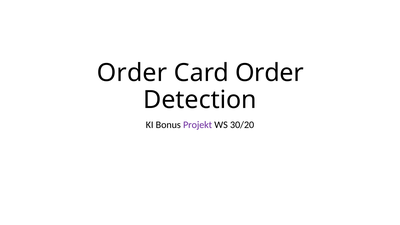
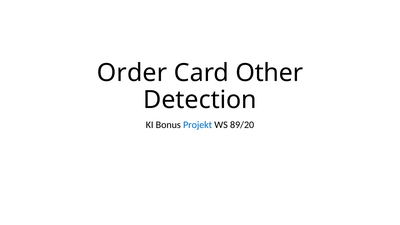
Card Order: Order -> Other (269, 73)
Projekt colour: purple -> blue (198, 125)
30/20: 30/20 -> 89/20 (242, 125)
